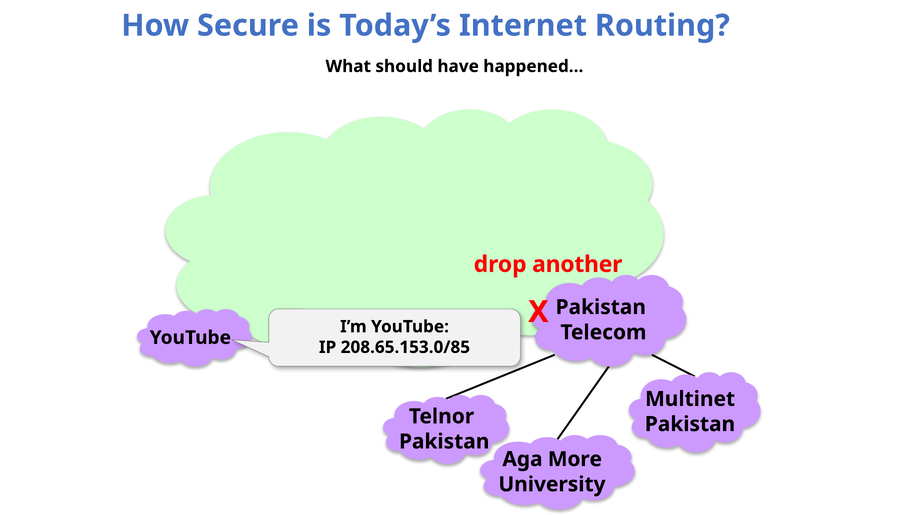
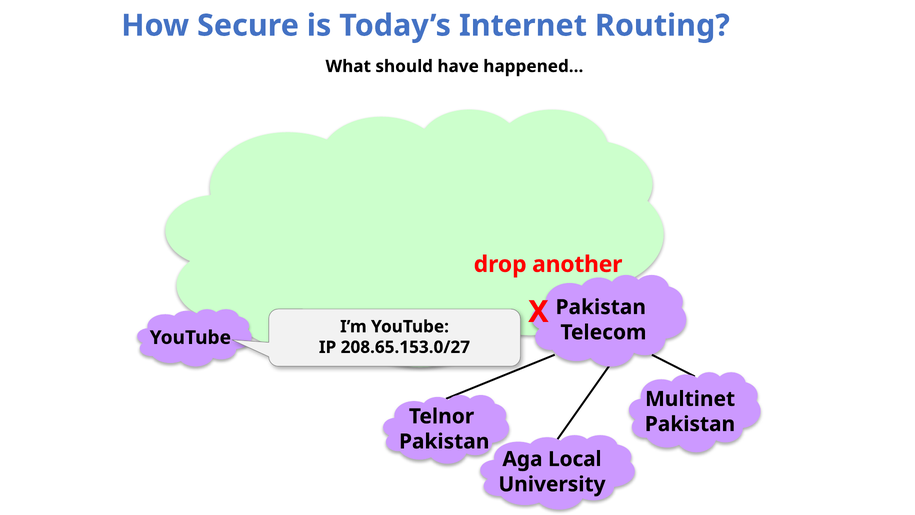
208.65.153.0/85: 208.65.153.0/85 -> 208.65.153.0/27 (405, 347)
More: More -> Local (575, 459)
